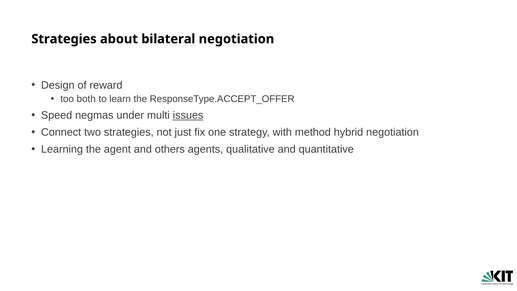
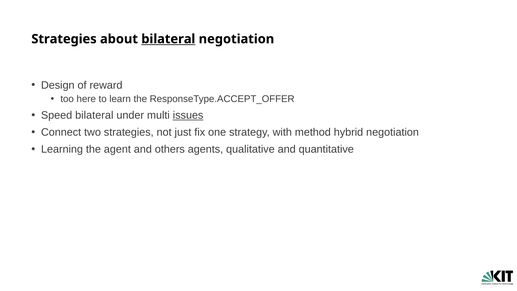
bilateral underline: none -> present (168, 39)
both: both -> here (86, 99)
Speed negmas: negmas -> bilateral (94, 115)
